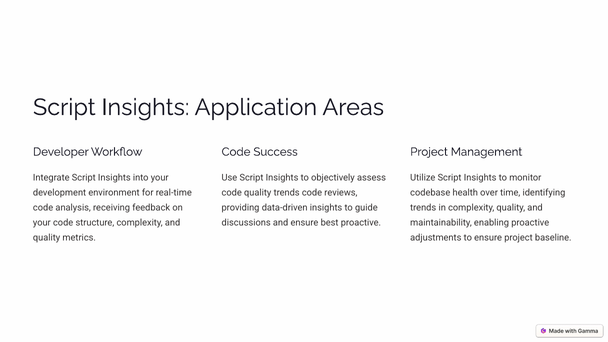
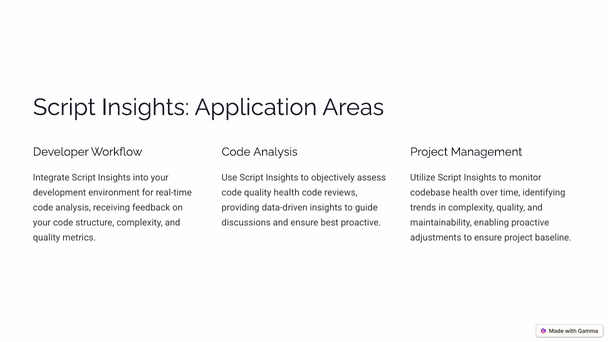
Success: Success -> Analysis (275, 152)
quality trends: trends -> health (287, 193)
